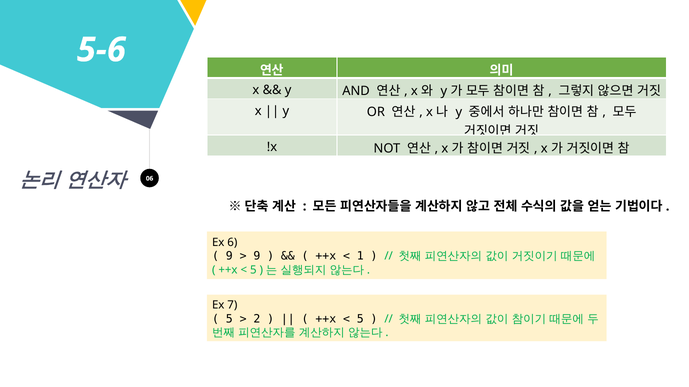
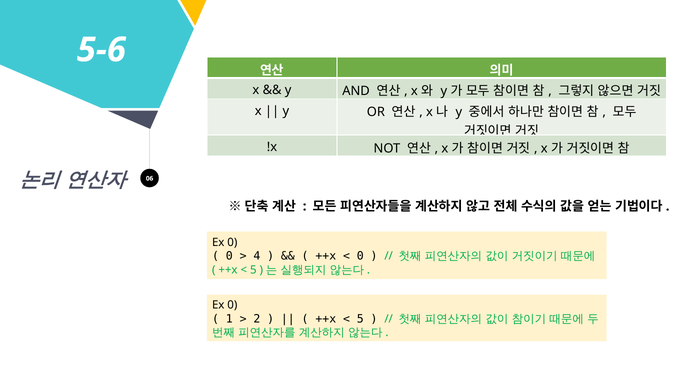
6: 6 -> 0 (232, 243)
9: 9 -> 0 (229, 256)
9: 9 -> 4 (257, 256)
1: 1 -> 0 (360, 256)
7: 7 -> 0 (232, 305)
5: 5 -> 1 (229, 319)
